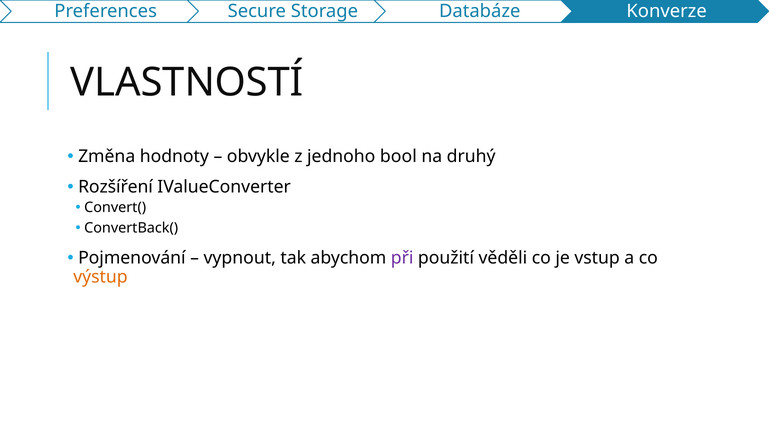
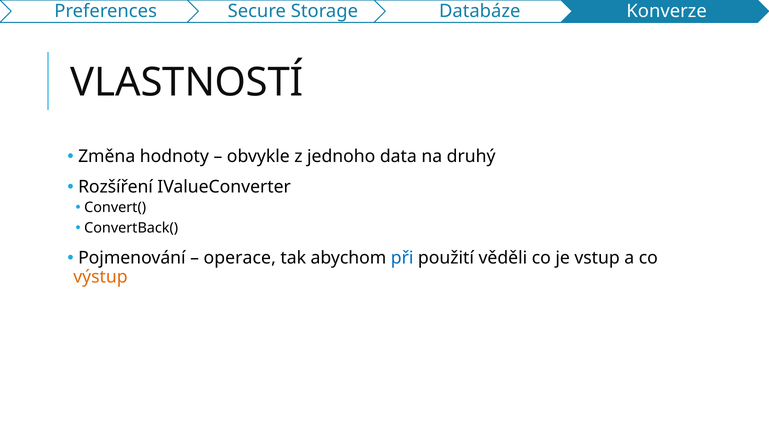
bool: bool -> data (398, 156)
vypnout: vypnout -> operace (240, 258)
při colour: purple -> blue (402, 258)
